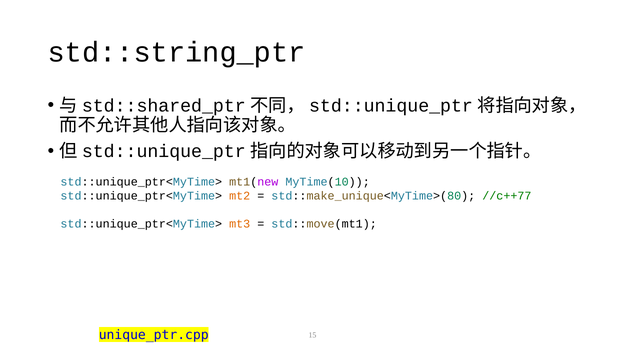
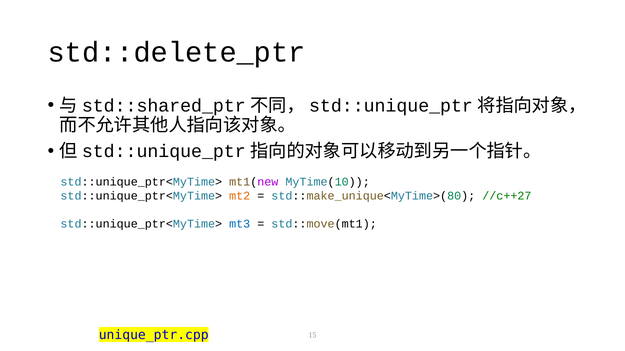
std::string_ptr: std::string_ptr -> std::delete_ptr (177, 53)
//c++77: //c++77 -> //c++27 (507, 196)
mt3 colour: orange -> blue (240, 224)
